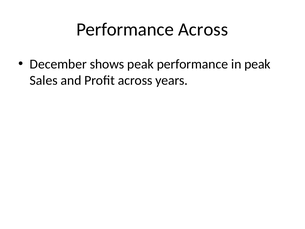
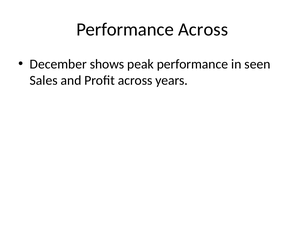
in peak: peak -> seen (257, 64)
